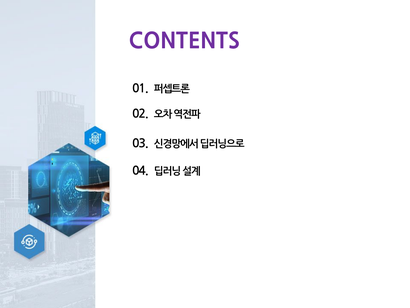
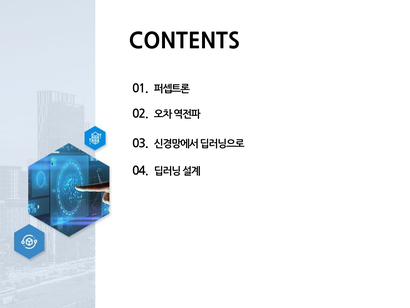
CONTENTS colour: purple -> black (184, 41)
